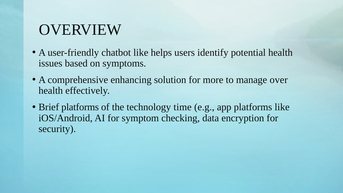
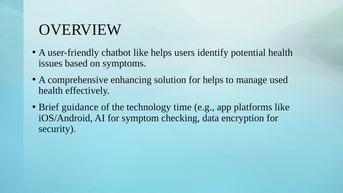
for more: more -> helps (213, 80)
over: over -> used (279, 80)
Brief platforms: platforms -> guidance (80, 107)
